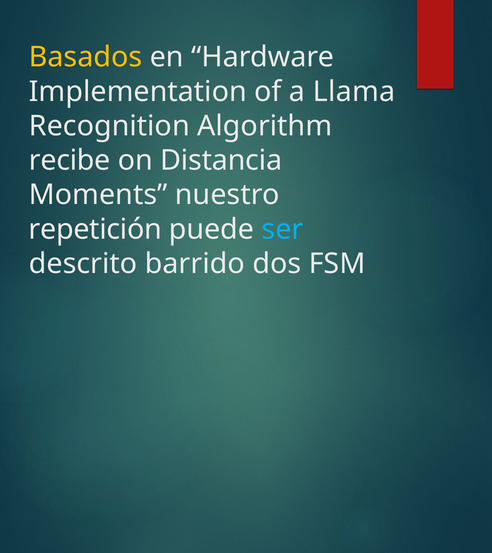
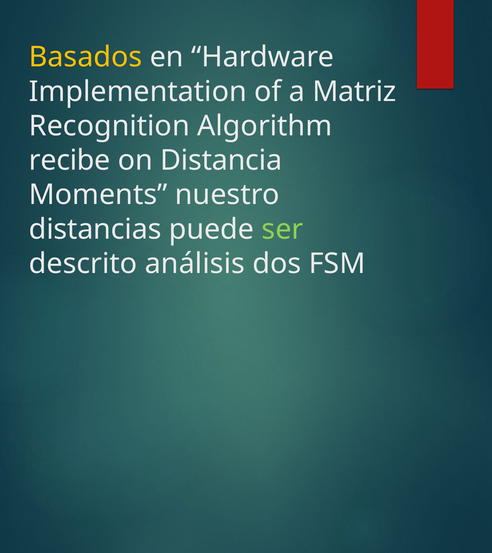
Llama: Llama -> Matriz (354, 92)
repetición: repetición -> distancias (95, 229)
ser colour: light blue -> light green (283, 229)
barrido: barrido -> análisis (195, 264)
